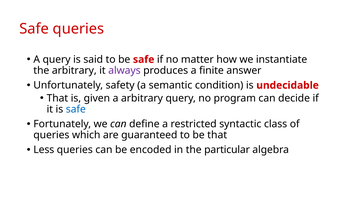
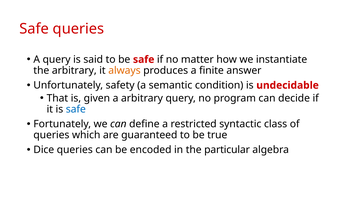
always colour: purple -> orange (124, 71)
be that: that -> true (217, 135)
Less: Less -> Dice (44, 150)
